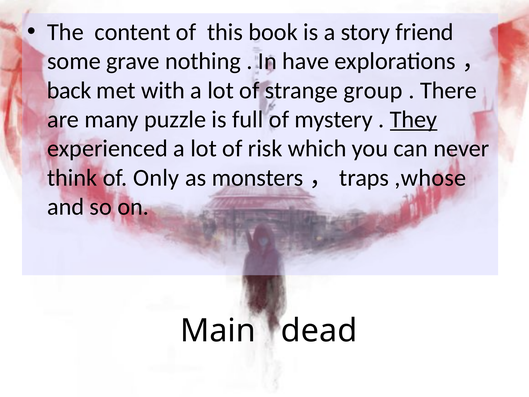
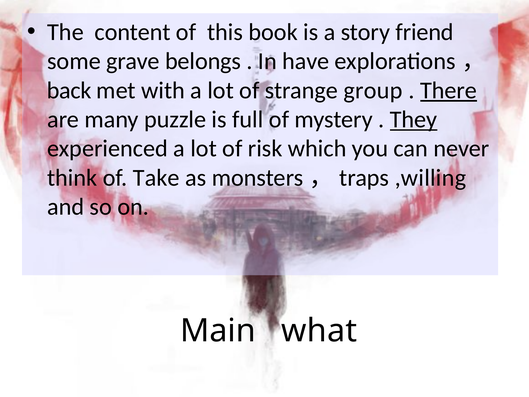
nothing: nothing -> belongs (203, 61)
There underline: none -> present (449, 90)
Only: Only -> Take (156, 178)
,whose: ,whose -> ,willing (430, 178)
dead: dead -> what (319, 331)
